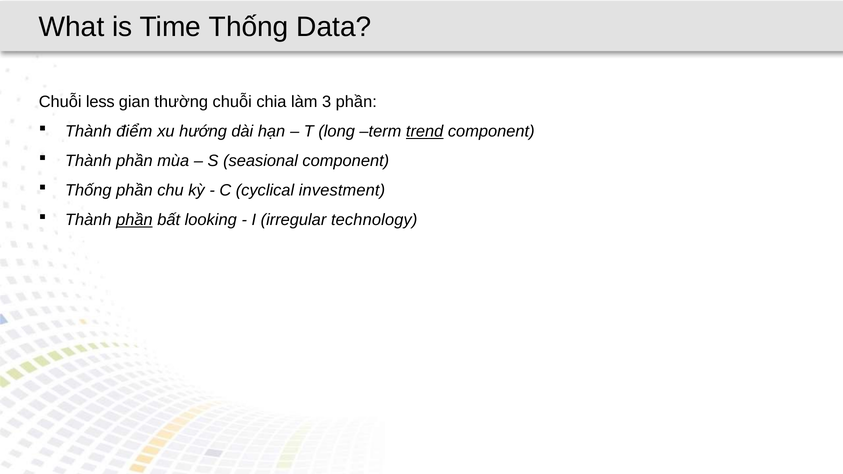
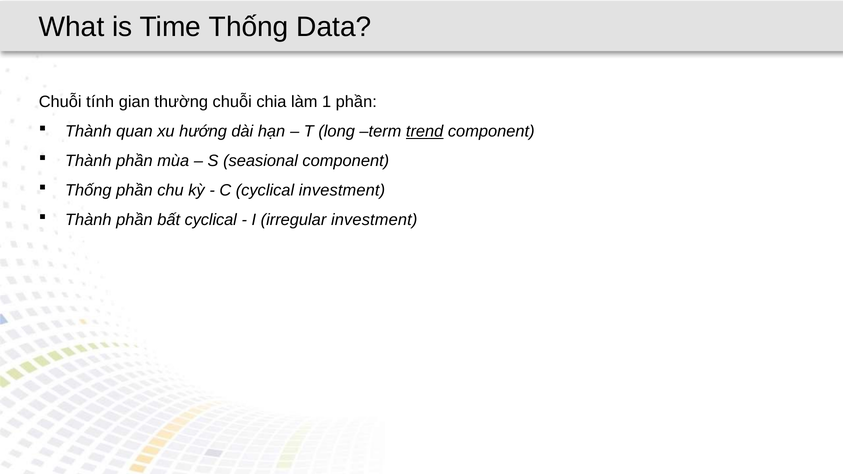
less: less -> tính (100, 102)
3: 3 -> 1 (327, 102)
điểm: điểm -> quan (134, 132)
phần underline: present -> none (134, 220)
bất looking: looking -> cyclical (211, 220)
irregular technology: technology -> investment (374, 220)
